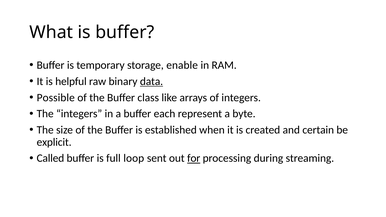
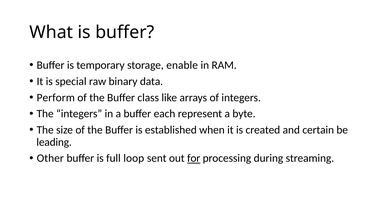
helpful: helpful -> special (71, 81)
data underline: present -> none (152, 81)
Possible: Possible -> Perform (56, 98)
explicit: explicit -> leading (54, 142)
Called: Called -> Other (50, 158)
